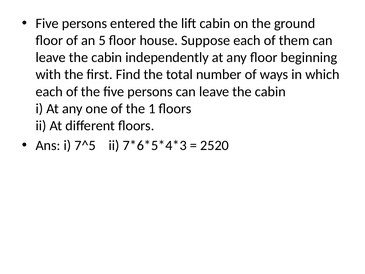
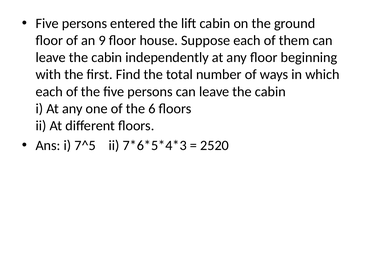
5: 5 -> 9 (102, 40)
1: 1 -> 6 (152, 108)
